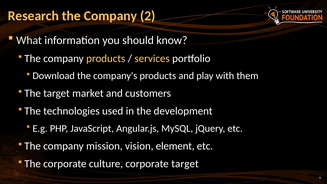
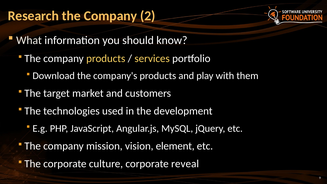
corporate target: target -> reveal (185, 164)
